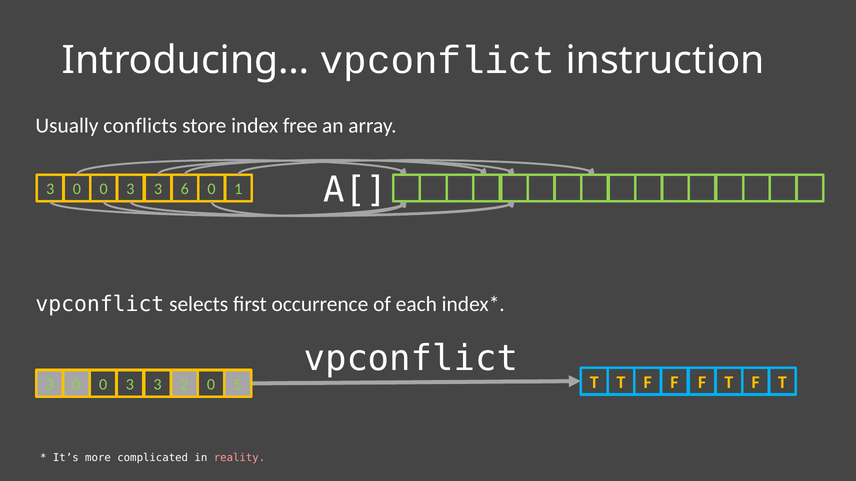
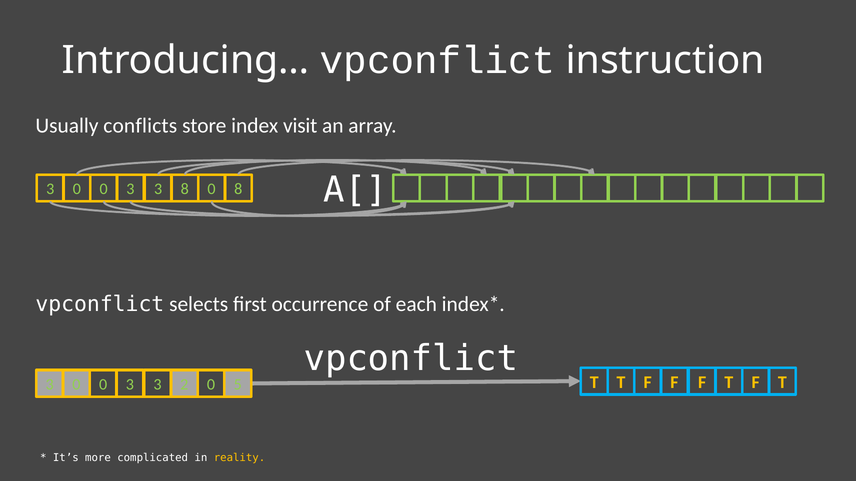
free: free -> visit (300, 126)
3 6: 6 -> 8 (185, 189)
0 1: 1 -> 8 (238, 189)
reality colour: pink -> yellow (239, 458)
